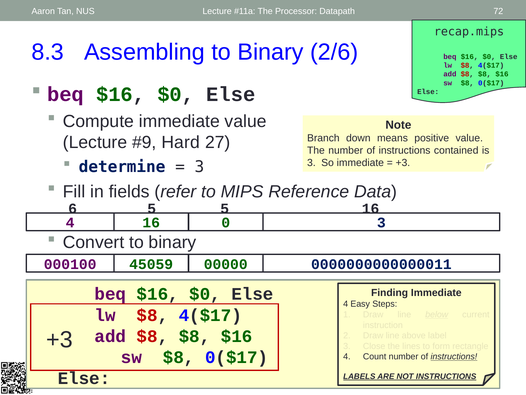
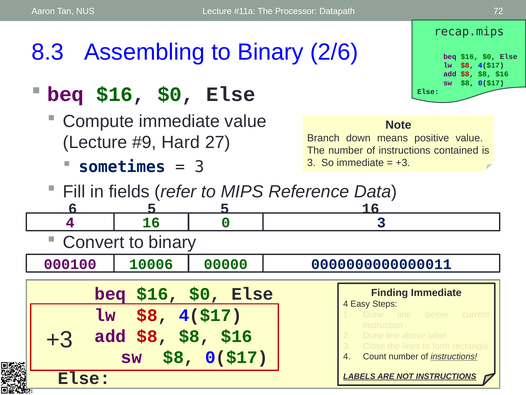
determine: determine -> sometimes (122, 167)
45059: 45059 -> 10006 (151, 264)
